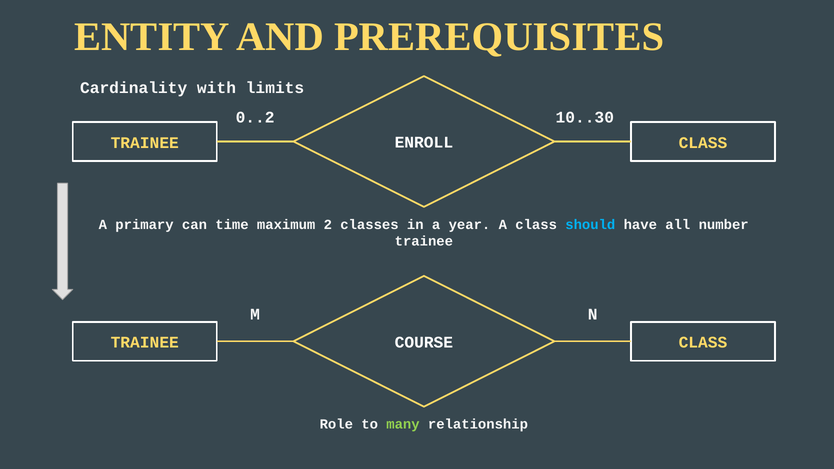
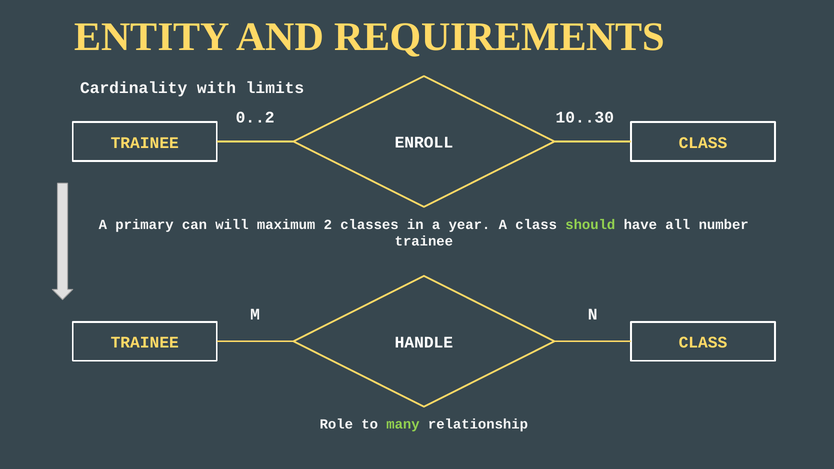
PREREQUISITES: PREREQUISITES -> REQUIREMENTS (499, 37)
time: time -> will (232, 225)
should colour: light blue -> light green (590, 225)
COURSE: COURSE -> HANDLE (424, 342)
